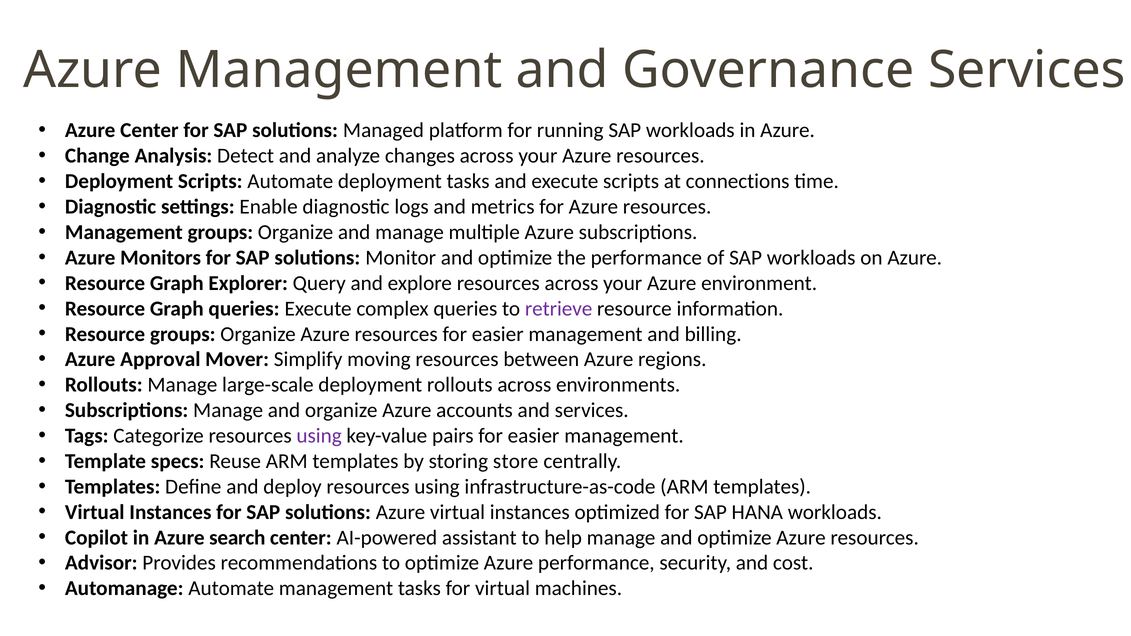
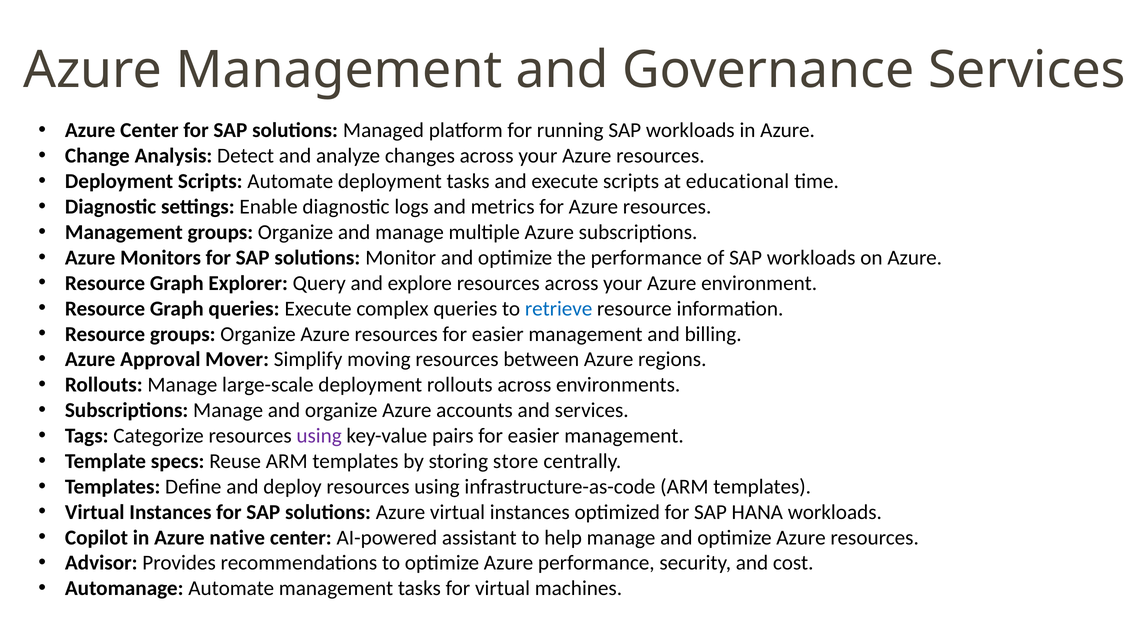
connections: connections -> educational (737, 181)
retrieve colour: purple -> blue (559, 309)
search: search -> native (237, 538)
